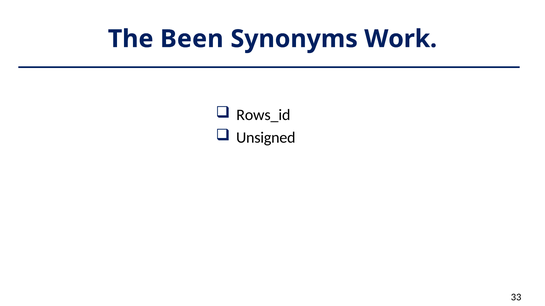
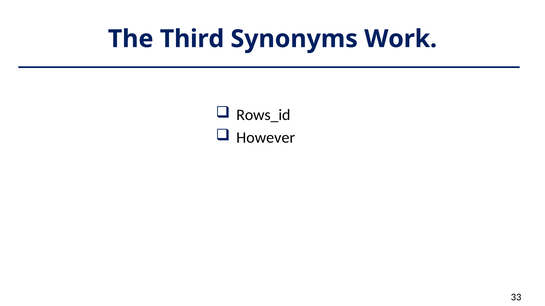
Been: Been -> Third (192, 39)
Unsigned: Unsigned -> However (266, 138)
